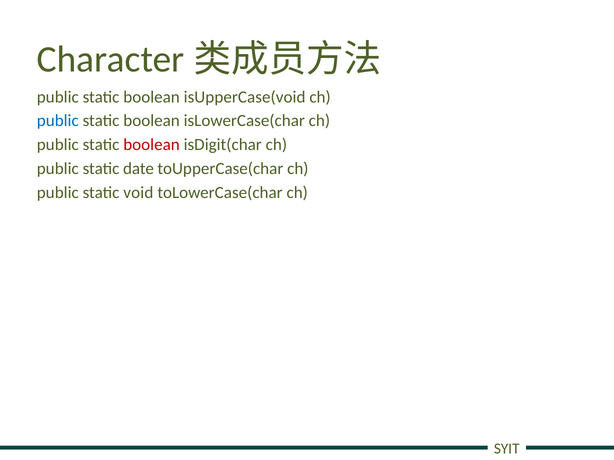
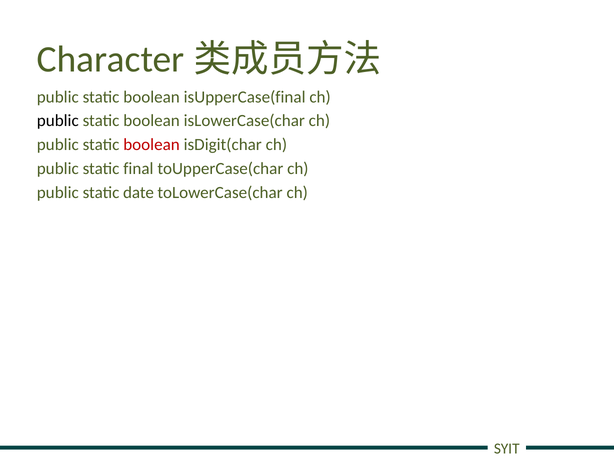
isUpperCase(void: isUpperCase(void -> isUpperCase(final (245, 97)
public colour: blue -> black (58, 121)
date: date -> final (138, 169)
void: void -> date (138, 193)
